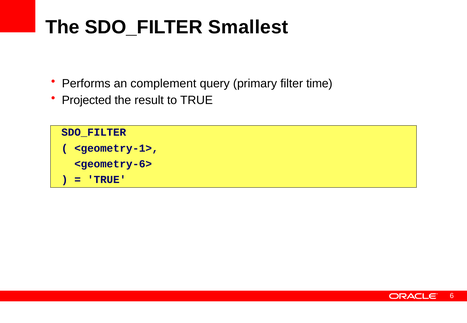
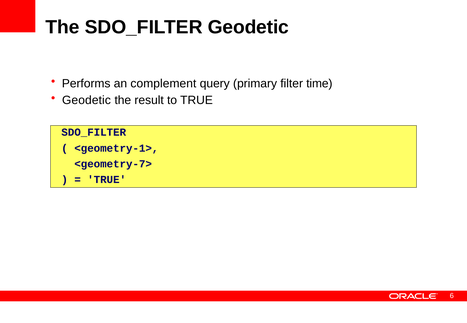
SDO_FILTER Smallest: Smallest -> Geodetic (248, 27)
Projected: Projected -> Geodetic (86, 100)
<geometry-6>: <geometry-6> -> <geometry-7> (113, 164)
